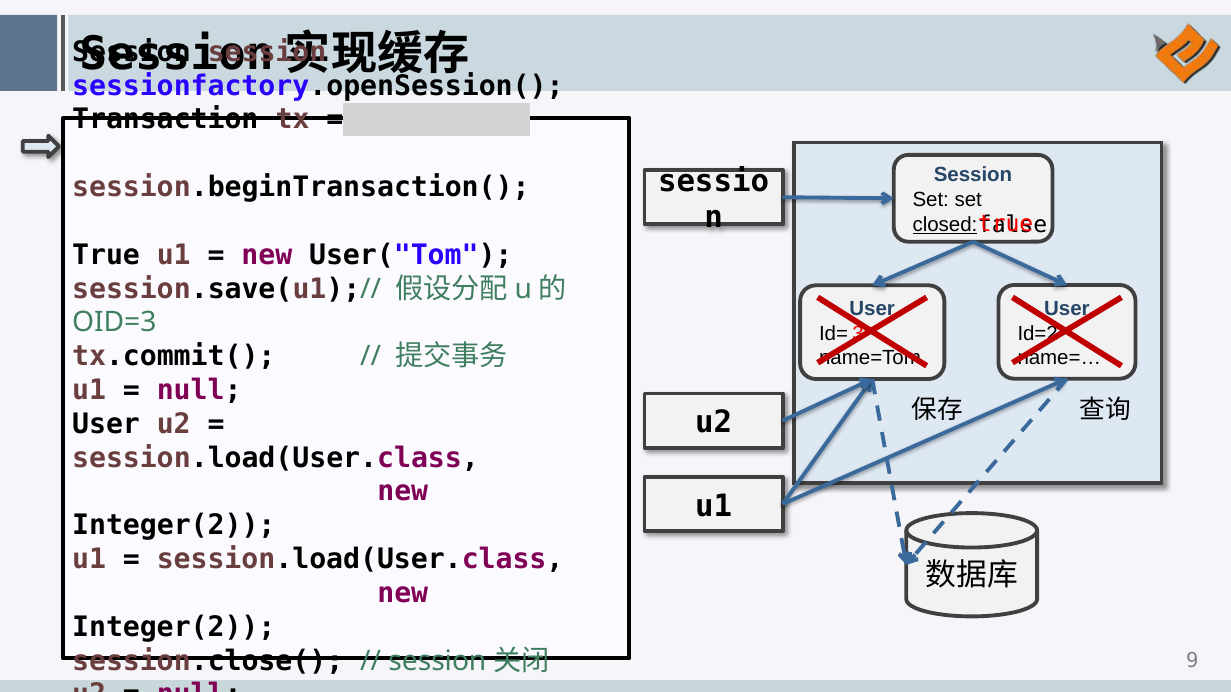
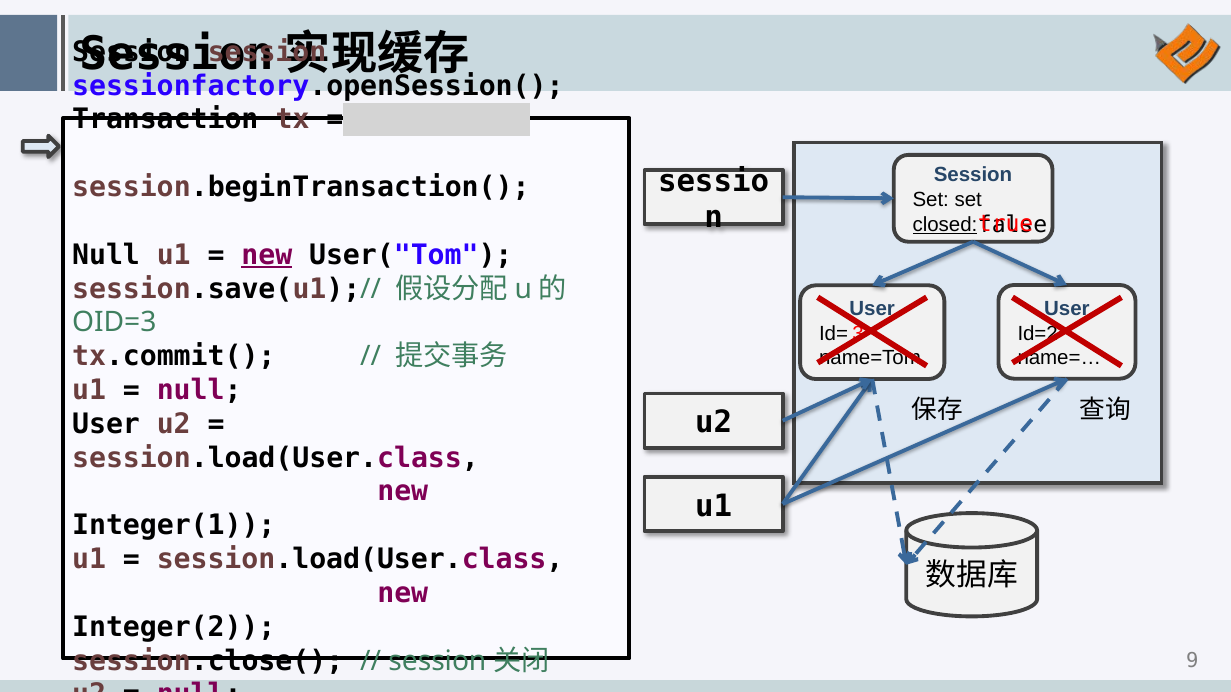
True: True -> Null (106, 255)
new underline: none -> present (267, 255)
Integer(2: Integer(2 -> Integer(1 (174, 526)
